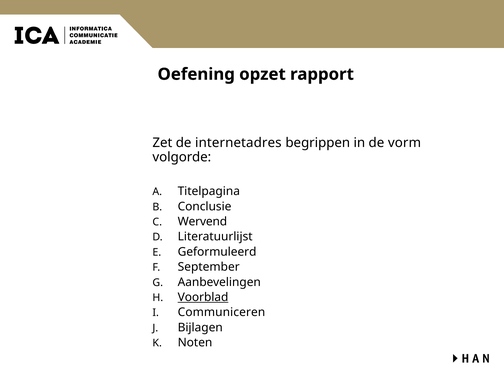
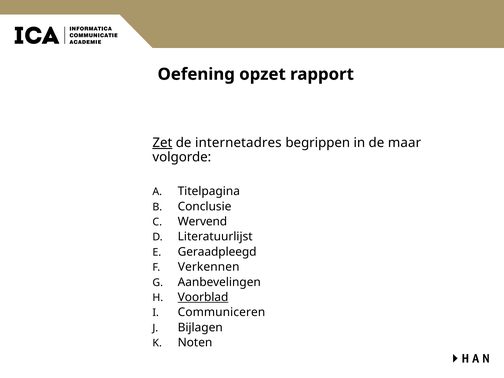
Zet underline: none -> present (162, 143)
vorm: vorm -> maar (404, 143)
Geformuleerd: Geformuleerd -> Geraadpleegd (217, 252)
September: September -> Verkennen (209, 267)
